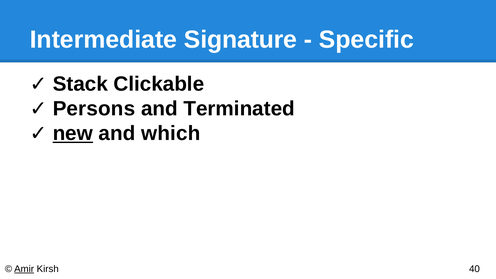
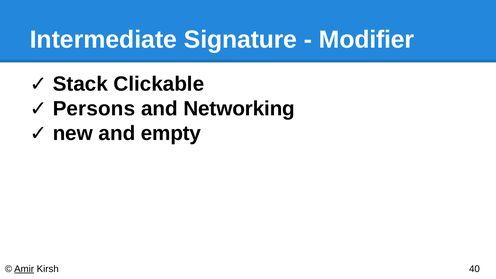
Specific: Specific -> Modifier (367, 40)
Terminated: Terminated -> Networking (239, 109)
new underline: present -> none (73, 134)
which: which -> empty (171, 134)
